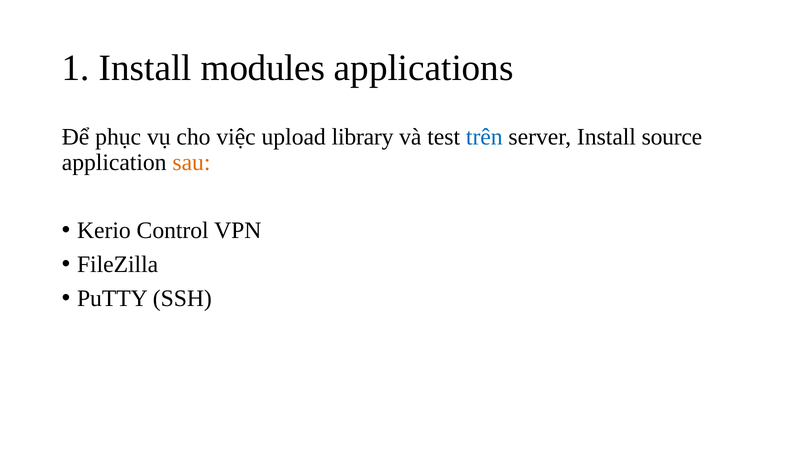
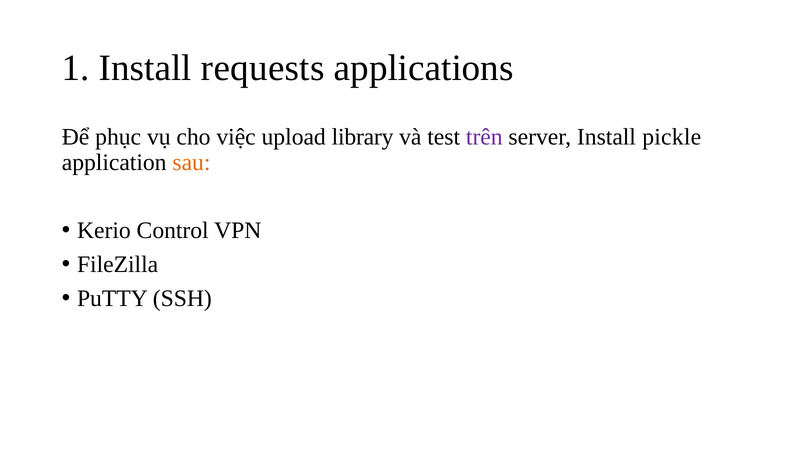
modules: modules -> requests (263, 68)
trên colour: blue -> purple (484, 137)
source: source -> pickle (672, 137)
